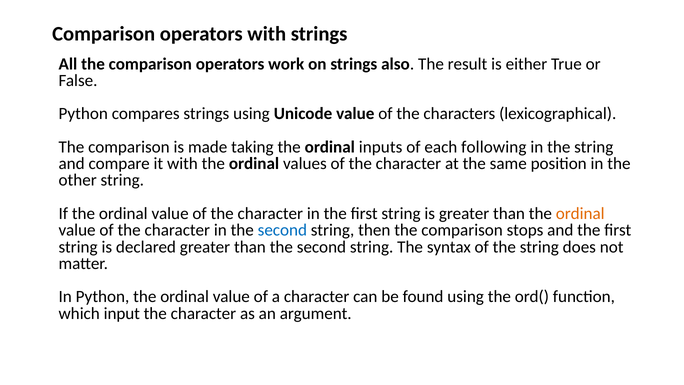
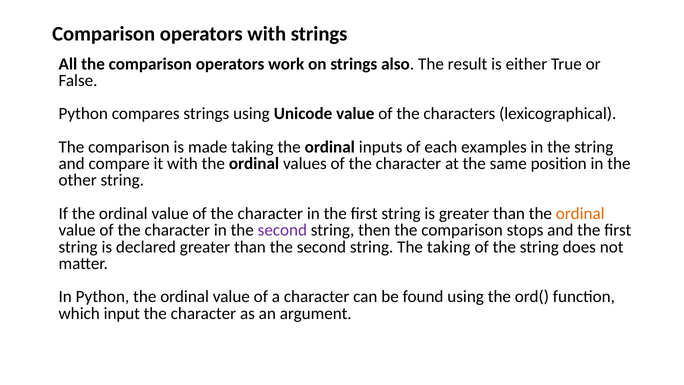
following: following -> examples (494, 147)
second colour: blue -> purple (282, 230)
The syntax: syntax -> taking (449, 247)
